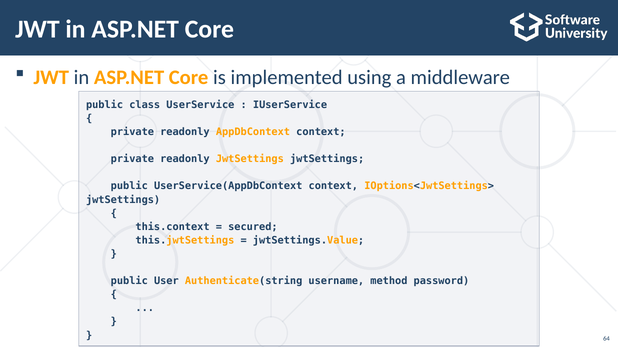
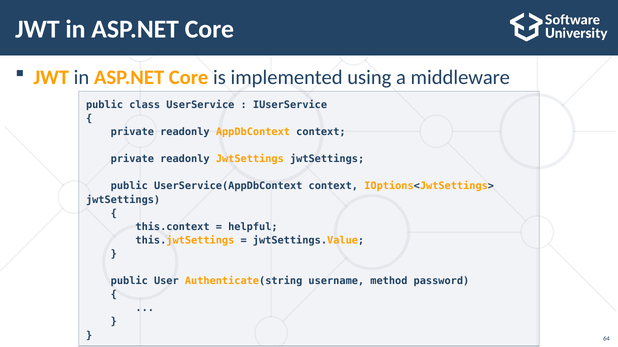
secured: secured -> helpful (253, 227)
